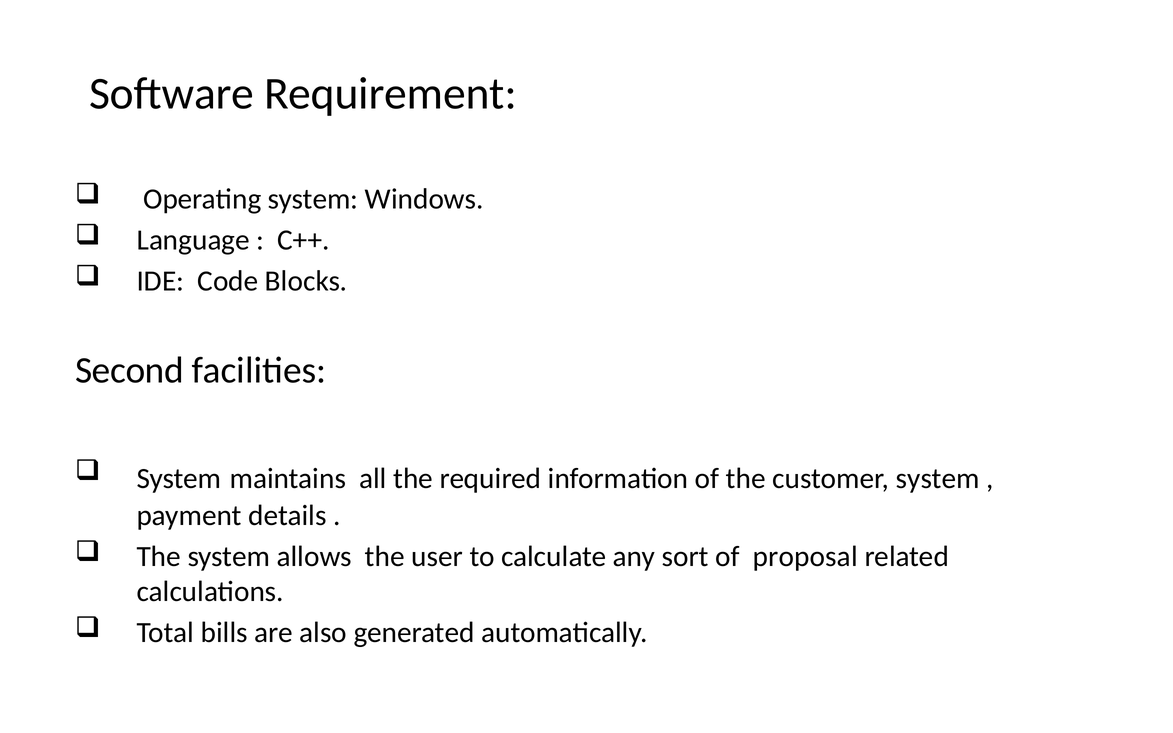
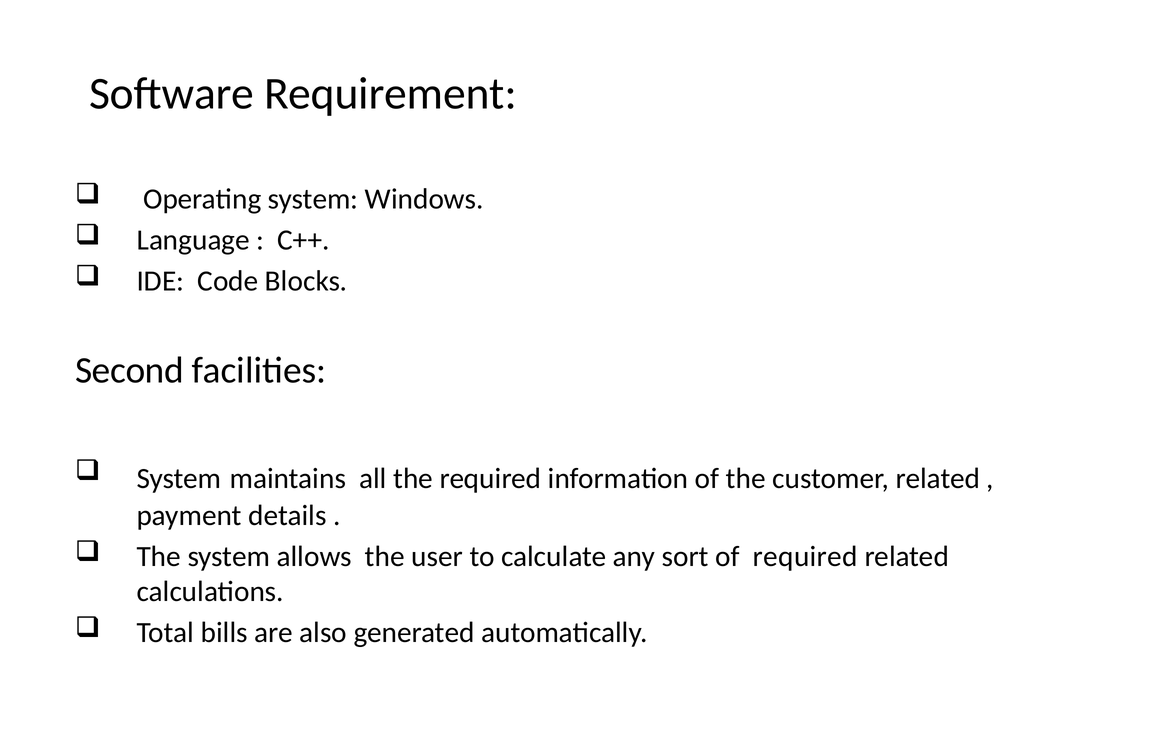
customer system: system -> related (938, 479)
of proposal: proposal -> required (805, 557)
